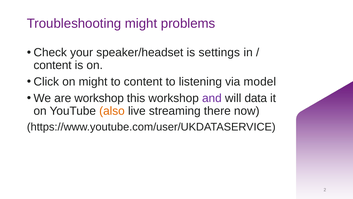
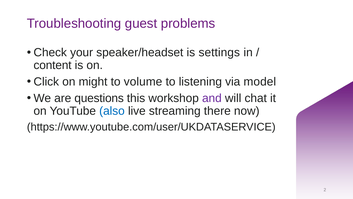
Troubleshooting might: might -> guest (141, 23)
to content: content -> volume (143, 82)
are workshop: workshop -> questions (99, 98)
data: data -> chat (256, 98)
also colour: orange -> blue (112, 111)
